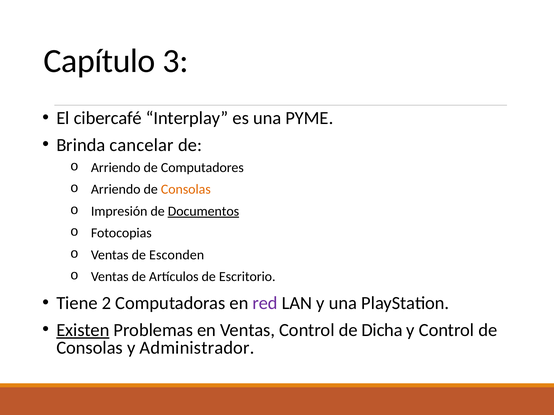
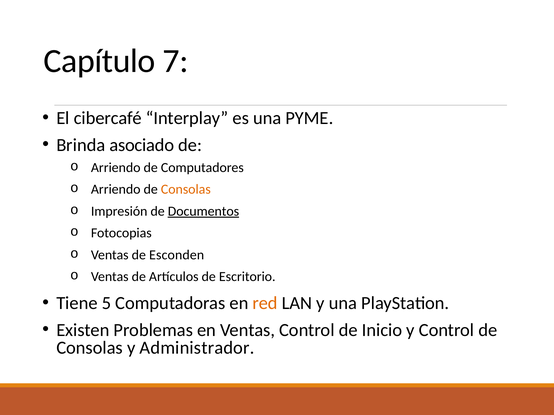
3: 3 -> 7 (175, 61)
cancelar: cancelar -> asociado (142, 145)
2: 2 -> 5 (106, 303)
red colour: purple -> orange (265, 303)
Existen underline: present -> none (83, 330)
Dicha: Dicha -> Inicio (382, 330)
